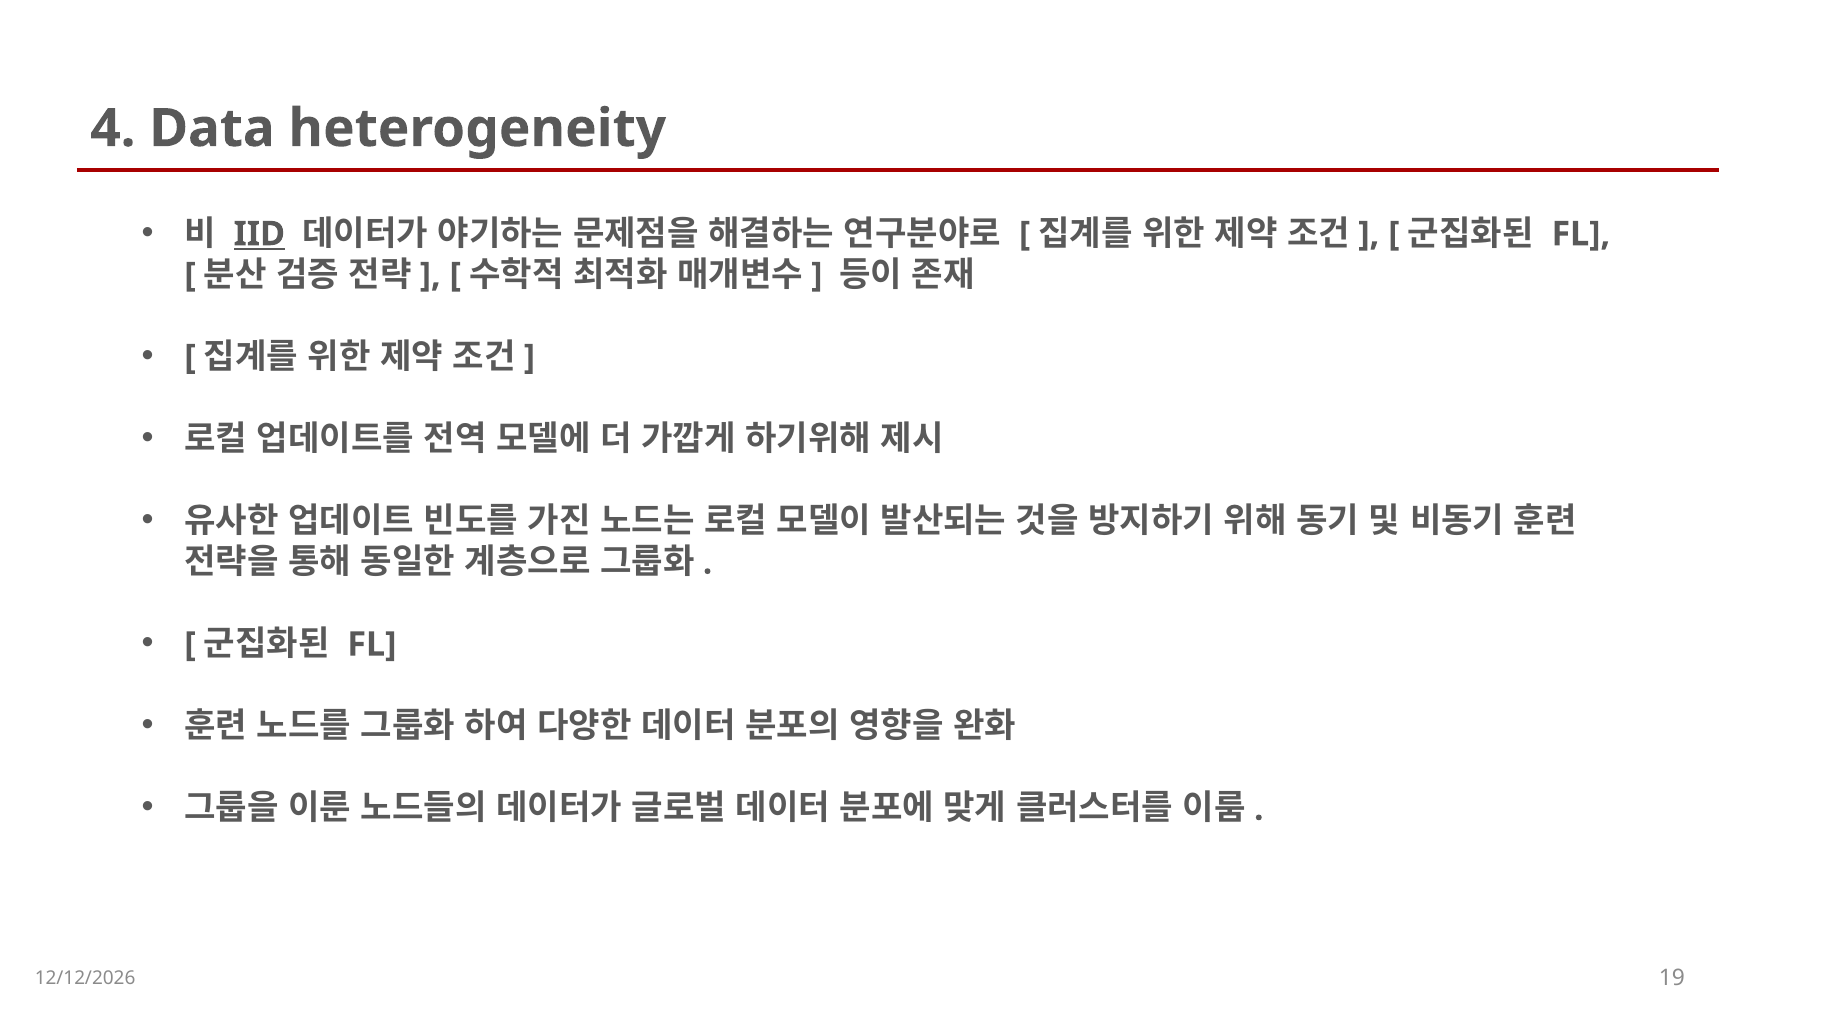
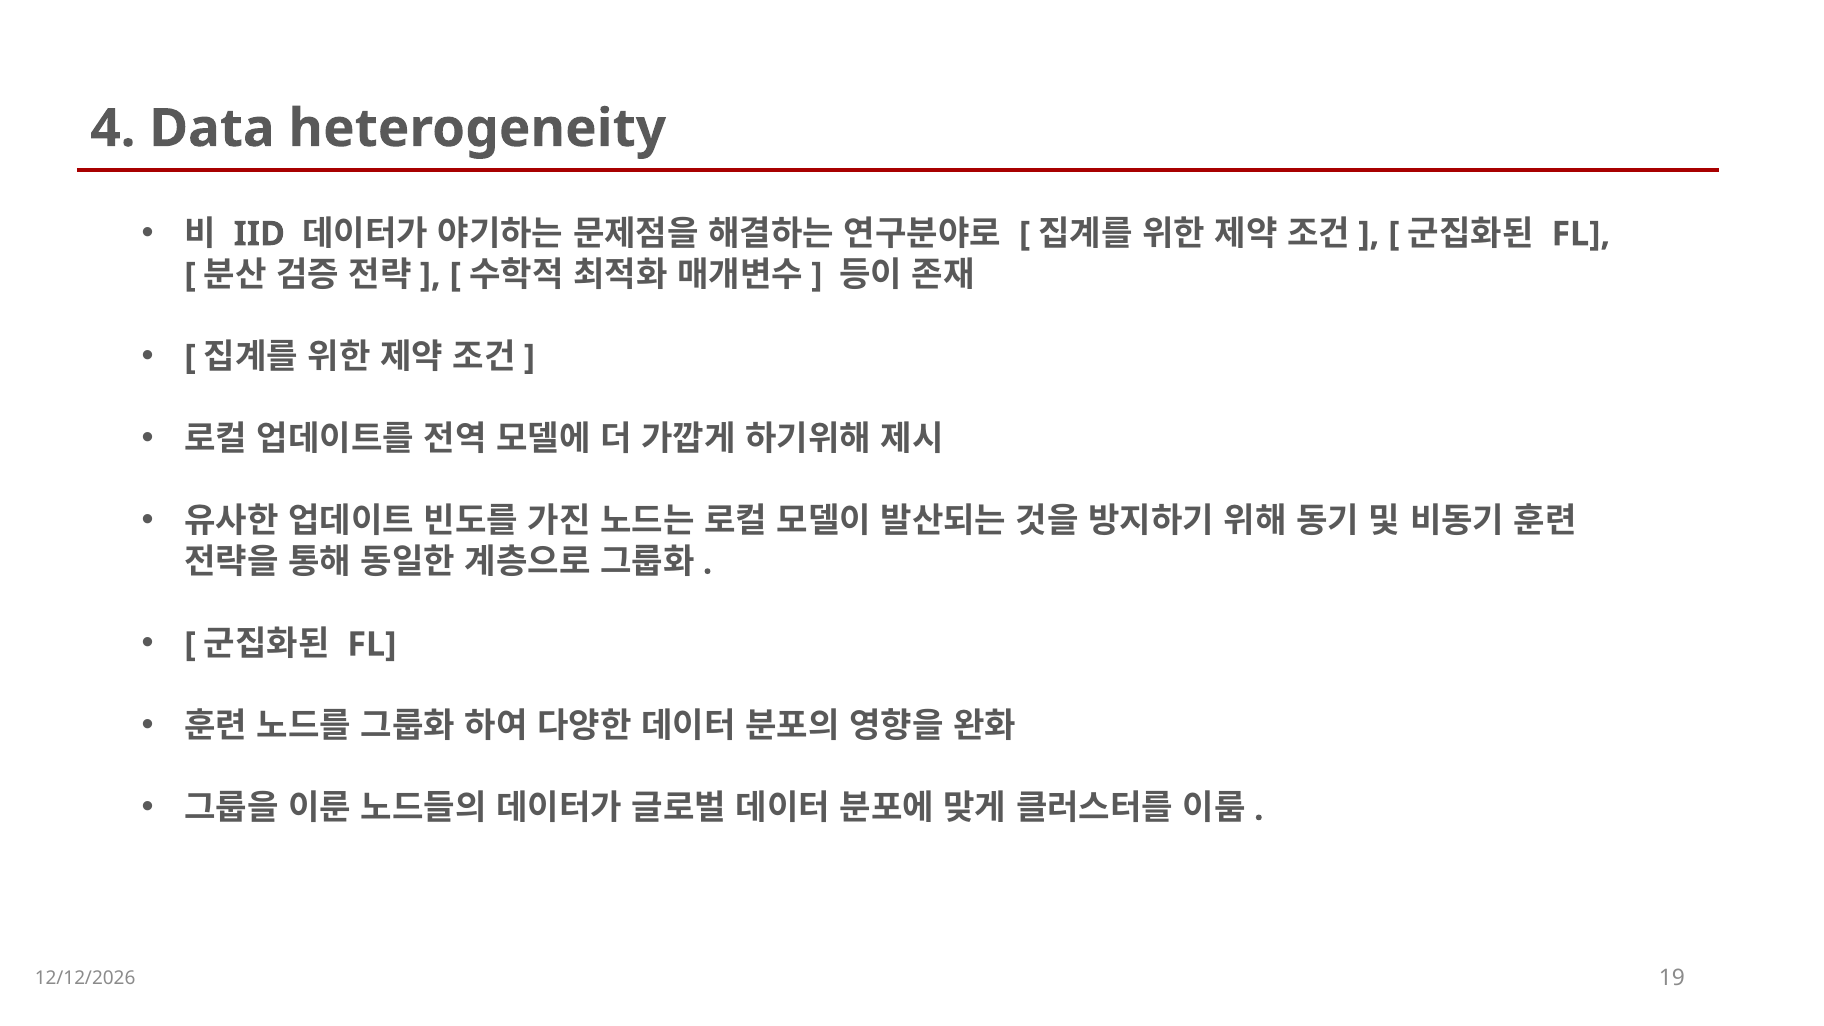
IID underline: present -> none (259, 234)
